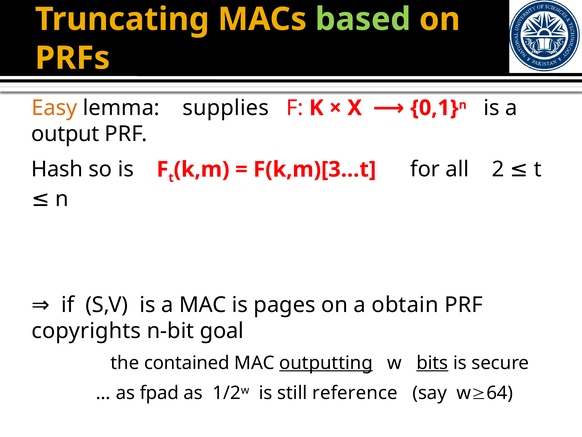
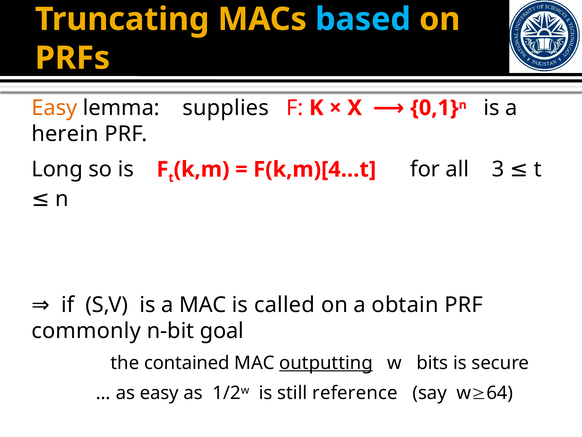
based colour: light green -> light blue (363, 19)
output: output -> herein (65, 134)
Hash: Hash -> Long (57, 169)
F(k,m)[3…t: F(k,m)[3…t -> F(k,m)[4…t (315, 169)
2: 2 -> 3 (498, 169)
pages: pages -> called (284, 304)
copyrights: copyrights -> commonly (86, 331)
bits underline: present -> none (432, 362)
as fpad: fpad -> easy (159, 393)
